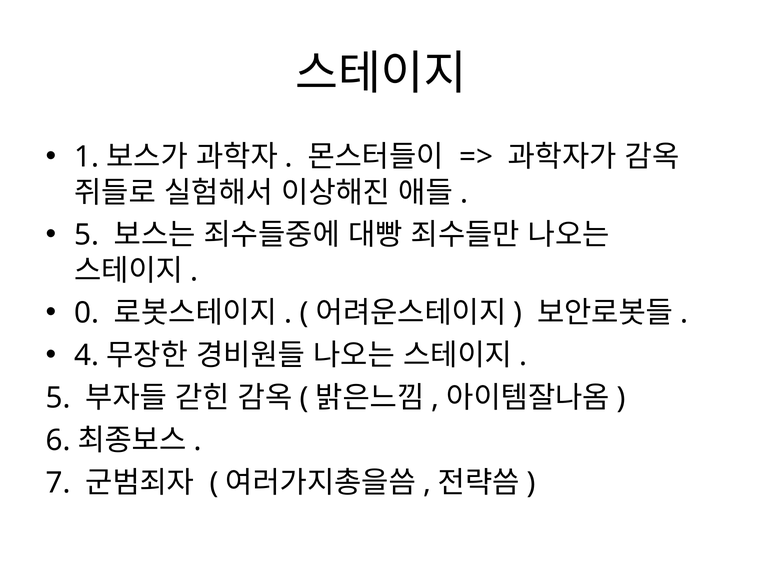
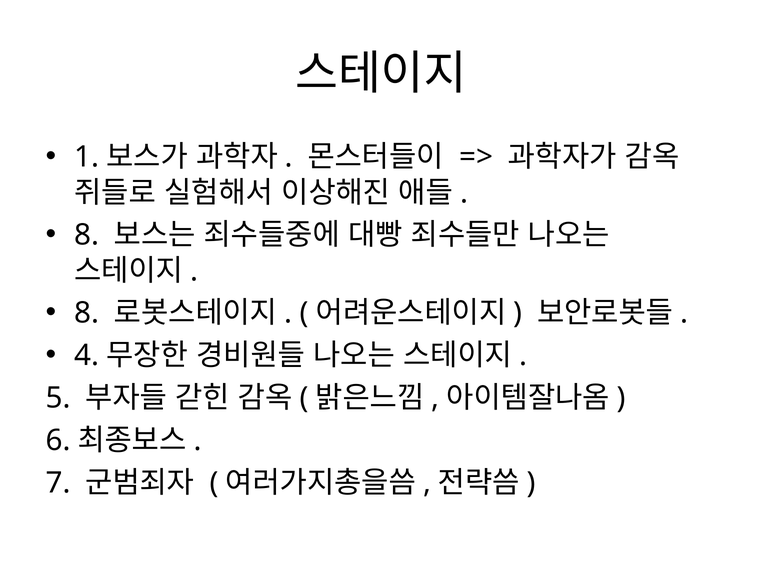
5: 5 -> 8 (87, 235)
0: 0 -> 8 (87, 313)
